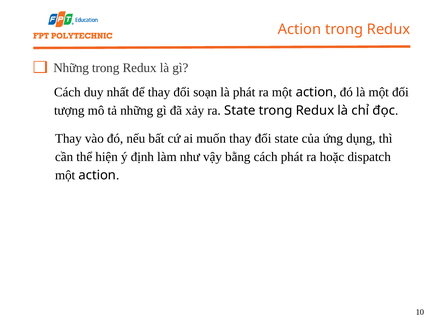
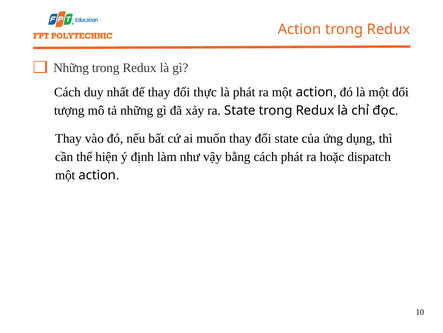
soạn: soạn -> thực (205, 92)
